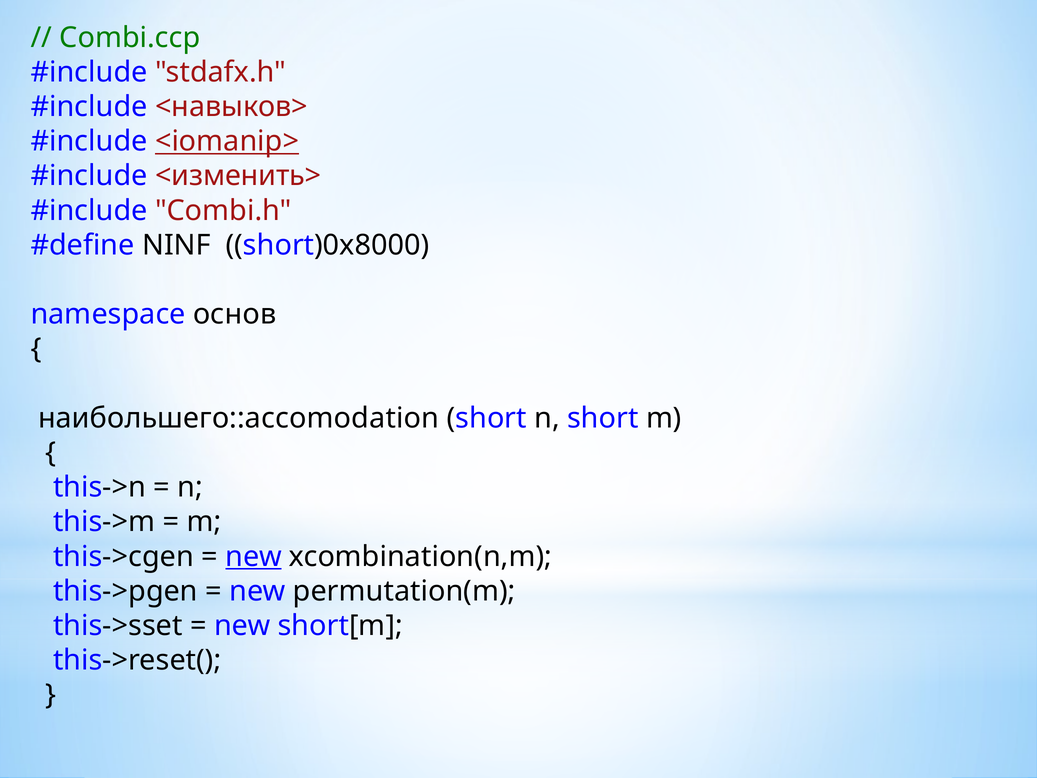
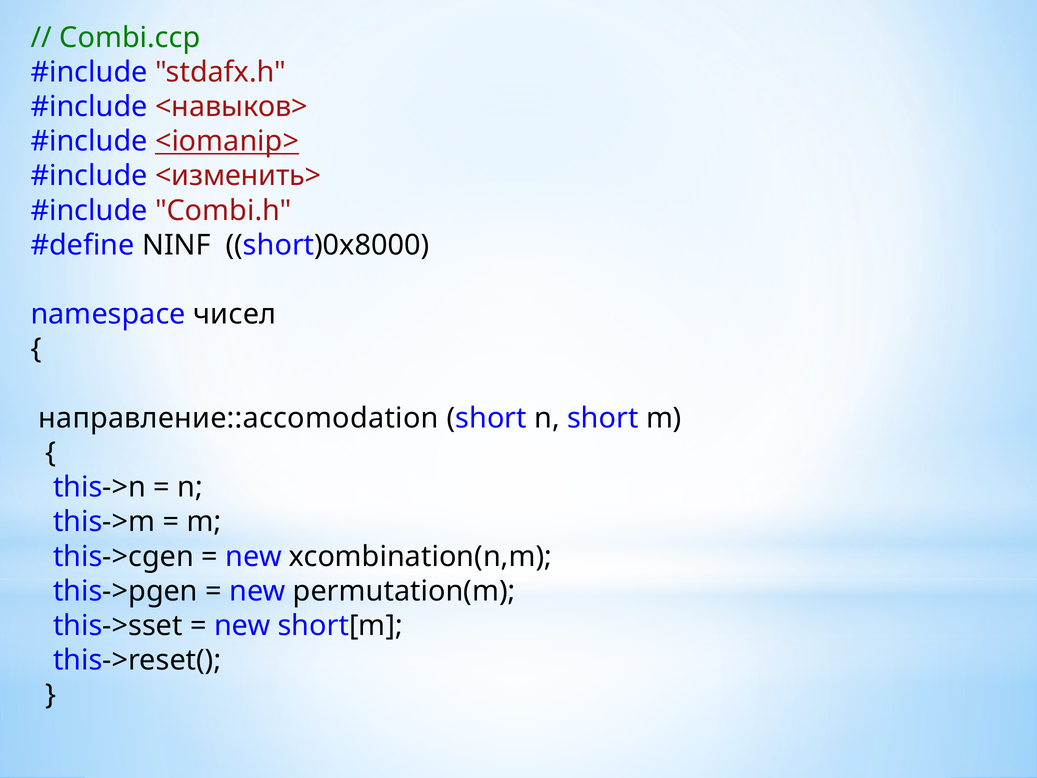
основ: основ -> чисел (235, 314)
наибольшего::accomodation: наибольшего::accomodation -> направление::accomodation (238, 418)
new underline: present -> none (254, 556)
